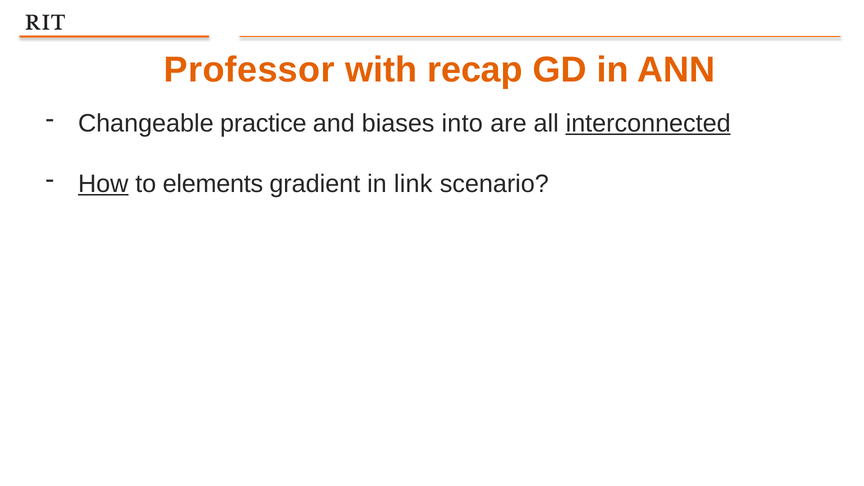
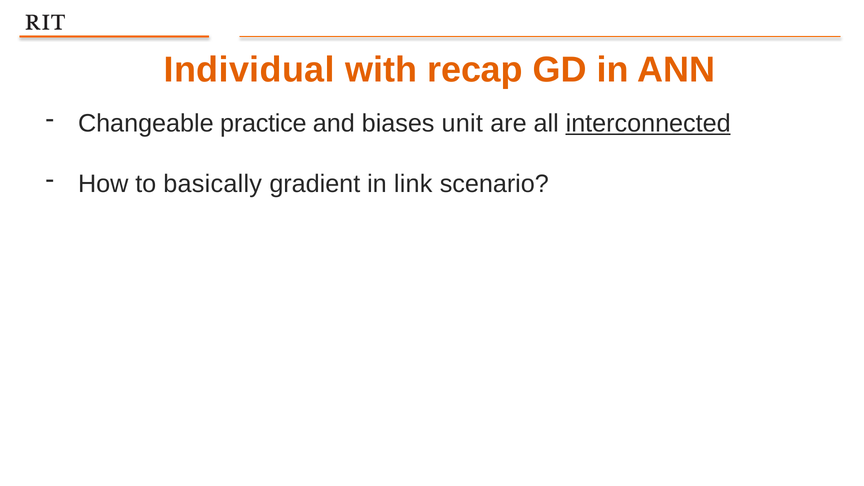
Professor: Professor -> Individual (249, 70)
into: into -> unit (462, 123)
How underline: present -> none (103, 184)
elements: elements -> basically (213, 184)
